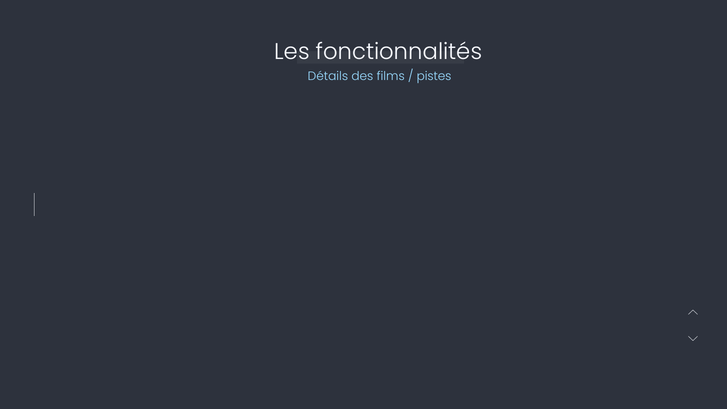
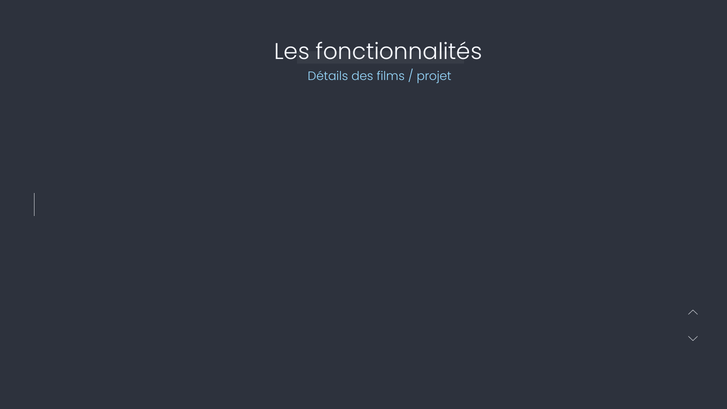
pistes: pistes -> projet (434, 76)
